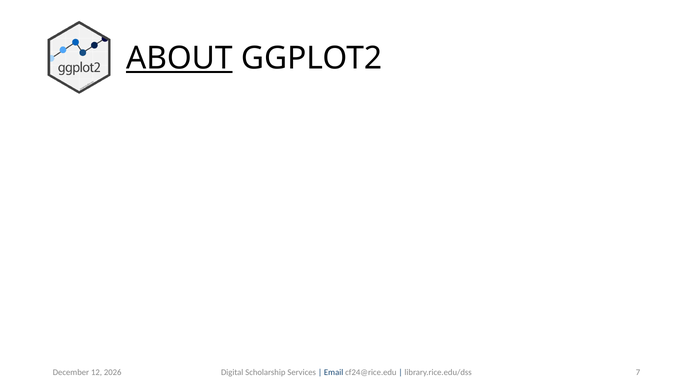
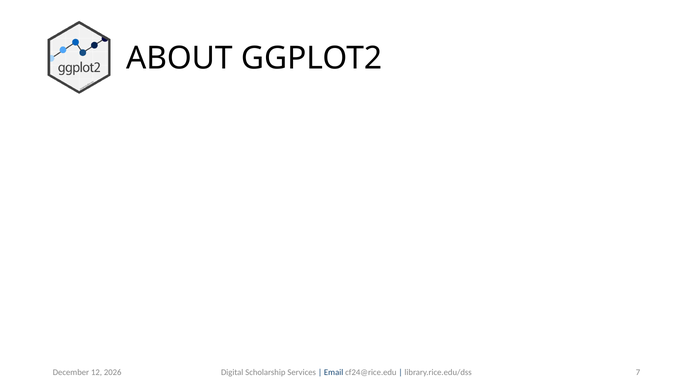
ABOUT underline: present -> none (179, 58)
